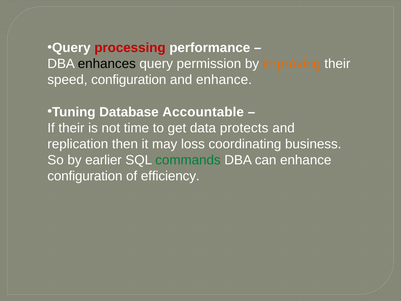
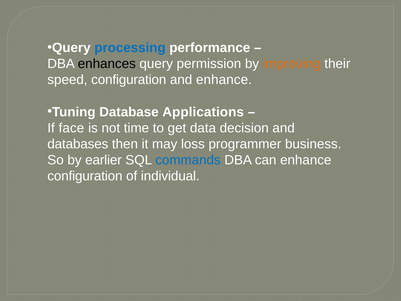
processing colour: red -> blue (130, 48)
Accountable: Accountable -> Applications (203, 112)
If their: their -> face (71, 128)
protects: protects -> decision (244, 128)
replication: replication -> databases (78, 144)
coordinating: coordinating -> programmer (245, 144)
commands colour: green -> blue (188, 160)
efficiency: efficiency -> individual (170, 176)
